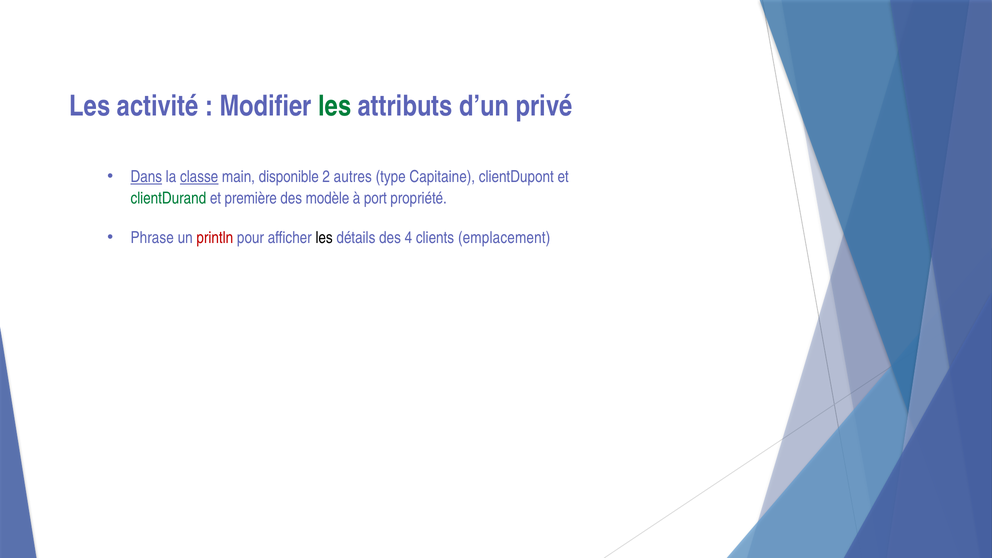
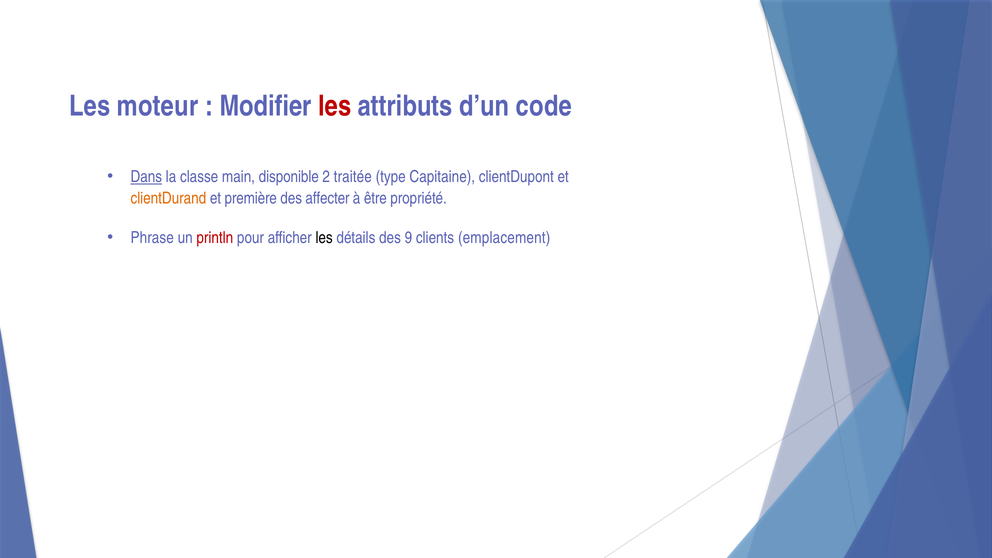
activité: activité -> moteur (158, 106)
les colour: green -> red (335, 106)
privé: privé -> code (544, 106)
classe underline: present -> none (199, 177)
autres: autres -> traitée (353, 177)
clientDurand colour: green -> orange (168, 198)
modèle: modèle -> affecter (327, 198)
port: port -> être (375, 198)
4: 4 -> 9 (408, 238)
